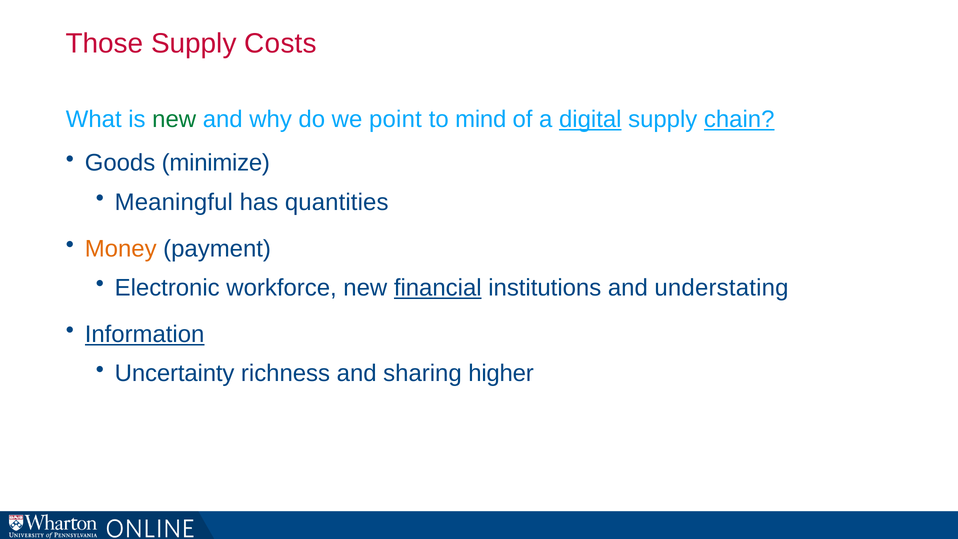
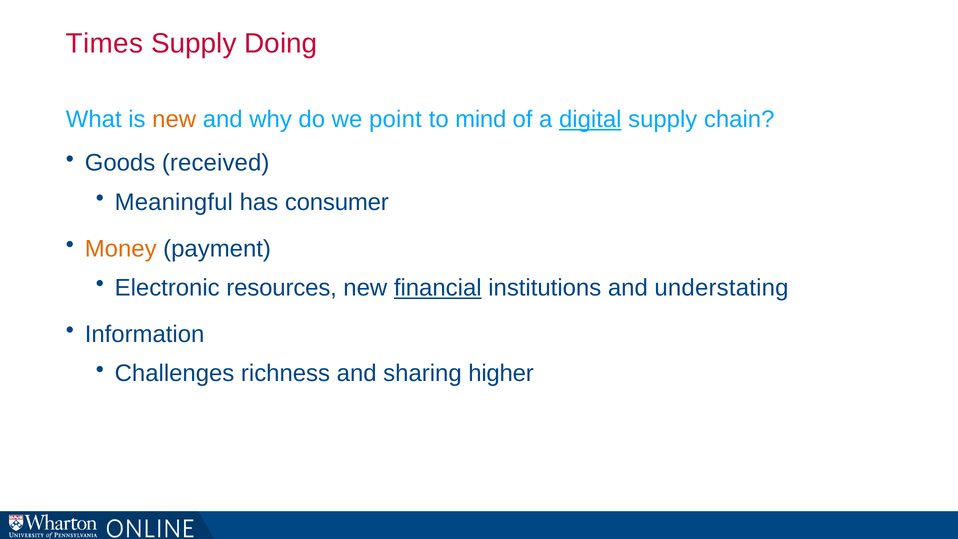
Those: Those -> Times (105, 44)
Costs: Costs -> Doing (281, 44)
new colour: green -> orange (174, 119)
chain underline: present -> none (739, 119)
minimize: minimize -> received (216, 163)
quantities: quantities -> consumer (337, 202)
workforce: workforce -> resources (282, 288)
Information underline: present -> none (145, 334)
Uncertainty: Uncertainty -> Challenges (175, 373)
